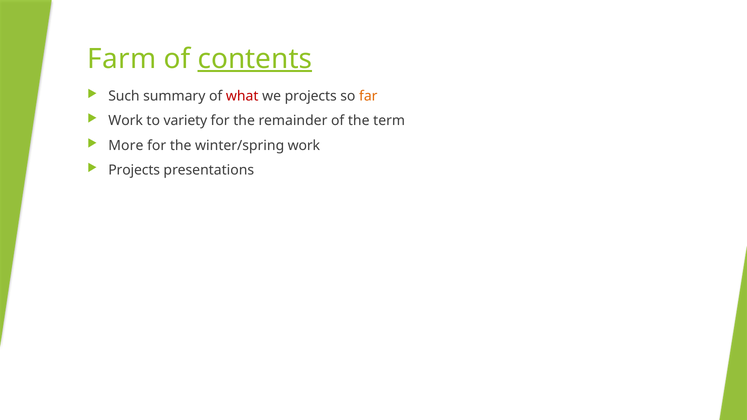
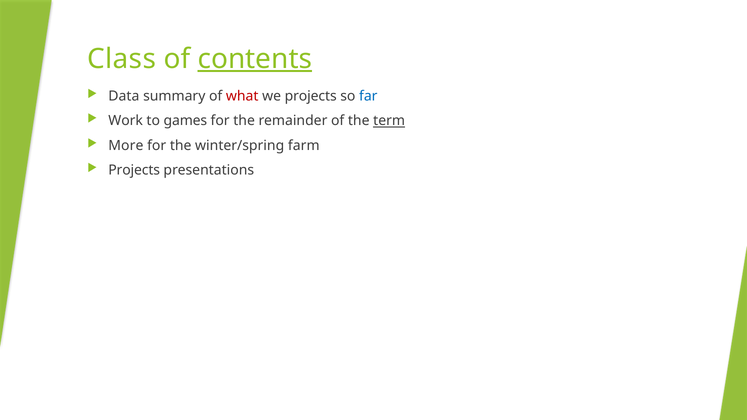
Farm: Farm -> Class (122, 59)
Such: Such -> Data (124, 96)
far colour: orange -> blue (368, 96)
variety: variety -> games (185, 121)
term underline: none -> present (389, 121)
winter/spring work: work -> farm (304, 145)
